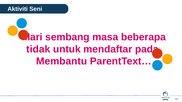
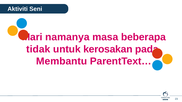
sembang: sembang -> namanya (67, 37)
mendaftar: mendaftar -> kerosakan (108, 49)
